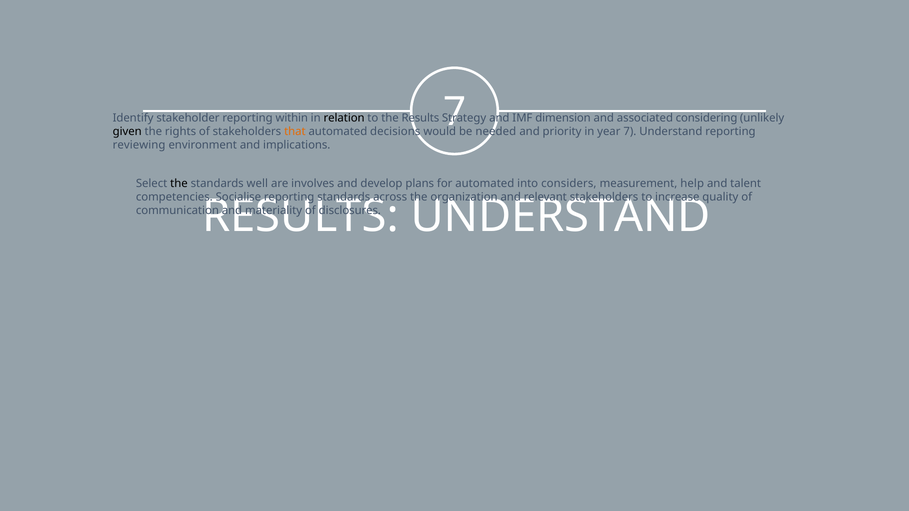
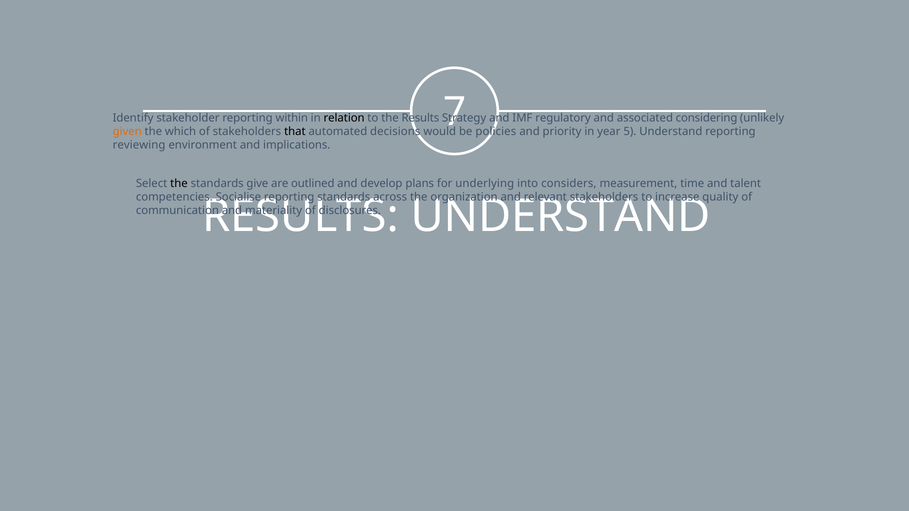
dimension: dimension -> regulatory (563, 118)
given colour: black -> orange (127, 132)
rights: rights -> which (181, 132)
that colour: orange -> black (295, 132)
needed: needed -> policies (496, 132)
year 7: 7 -> 5 (630, 132)
well: well -> give (257, 183)
involves: involves -> outlined (313, 183)
for automated: automated -> underlying (485, 183)
help: help -> time (692, 183)
